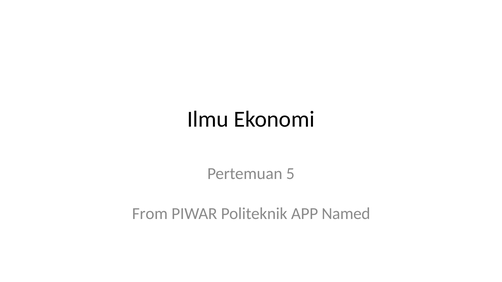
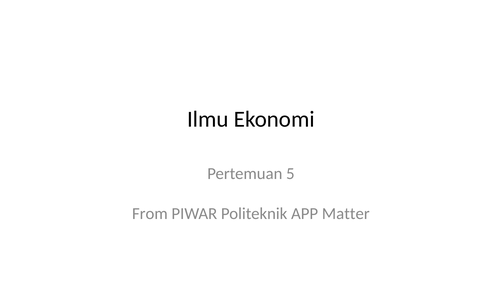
Named: Named -> Matter (346, 214)
